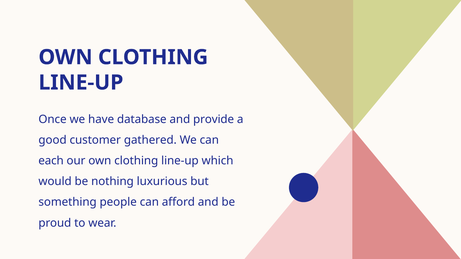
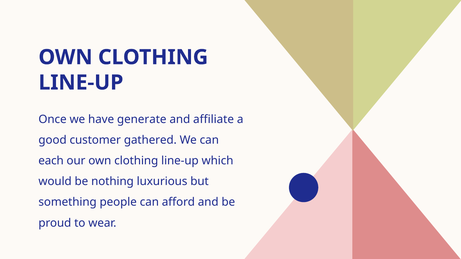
database: database -> generate (142, 119)
provide: provide -> affiliate (214, 119)
